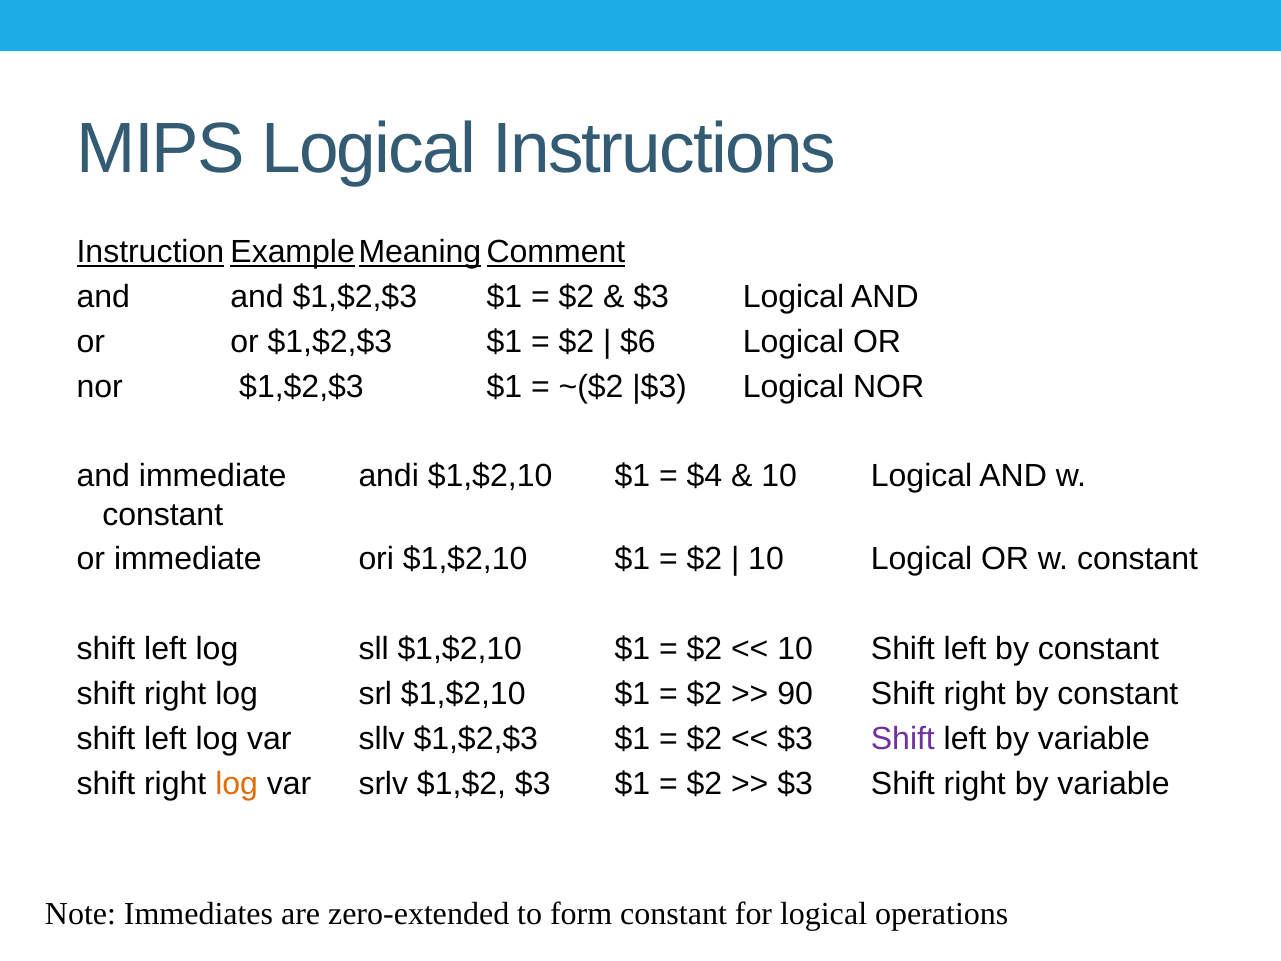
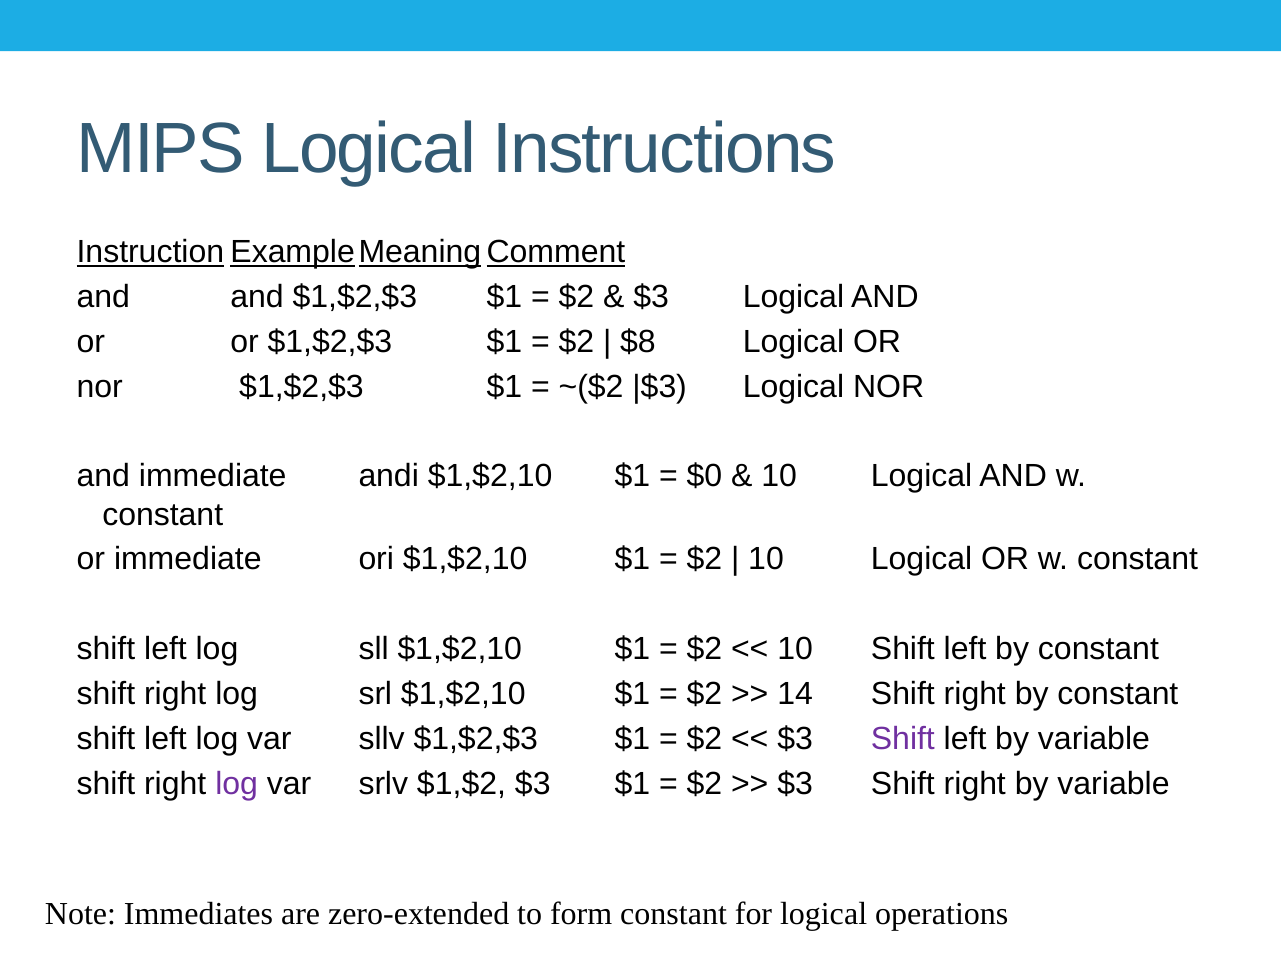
$6: $6 -> $8 (638, 342)
$4: $4 -> $0 (704, 476)
90: 90 -> 14 (795, 694)
log colour: orange -> purple (237, 783)
